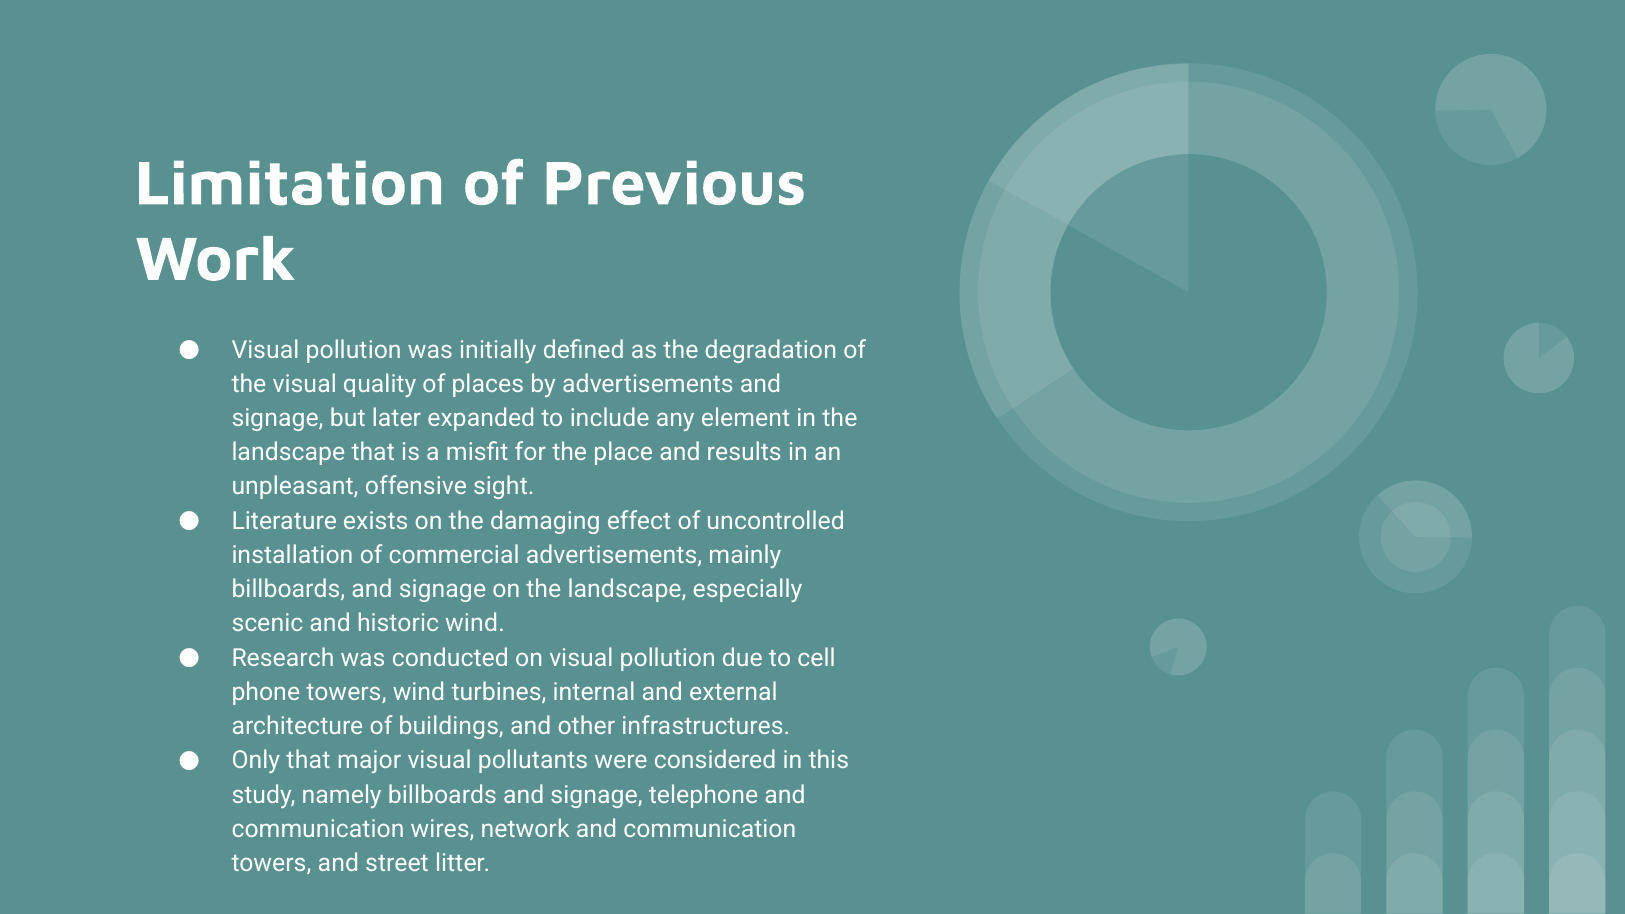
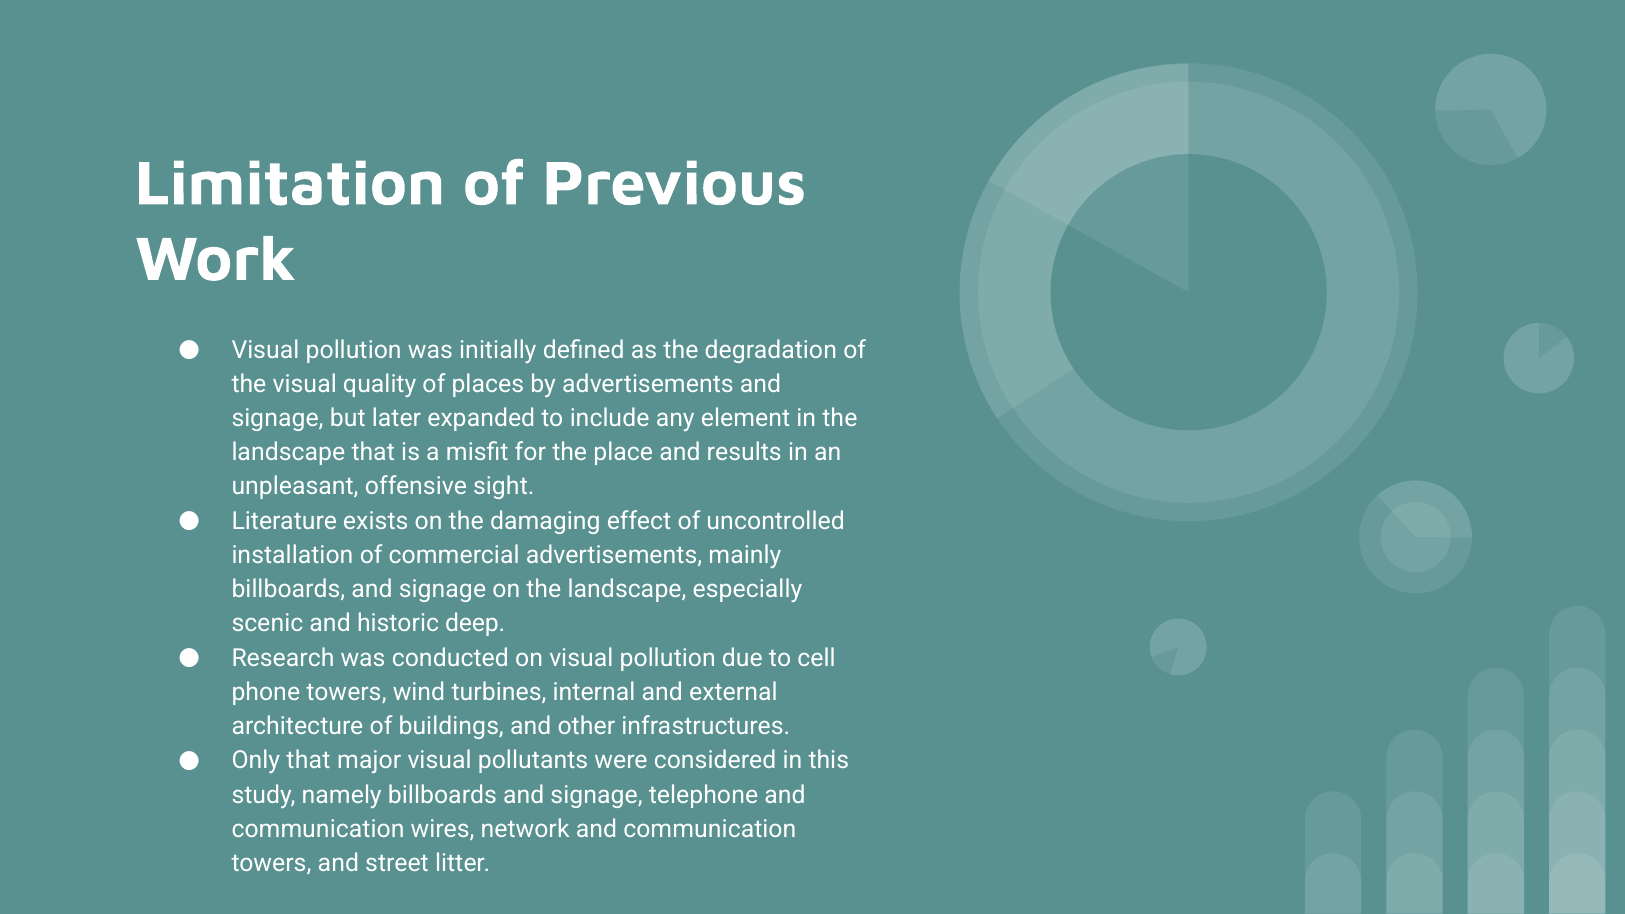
historic wind: wind -> deep (475, 624)
